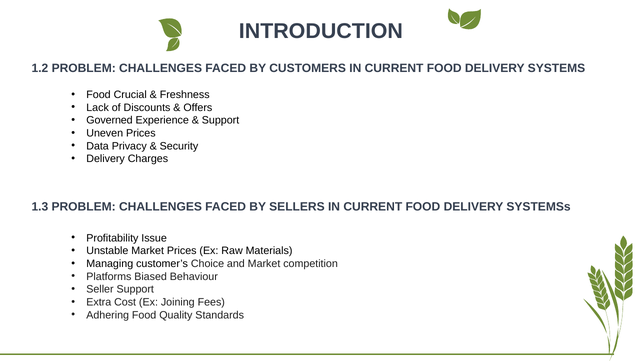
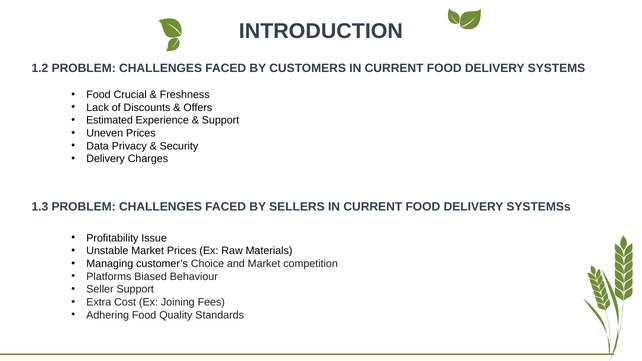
Governed: Governed -> Estimated (110, 120)
